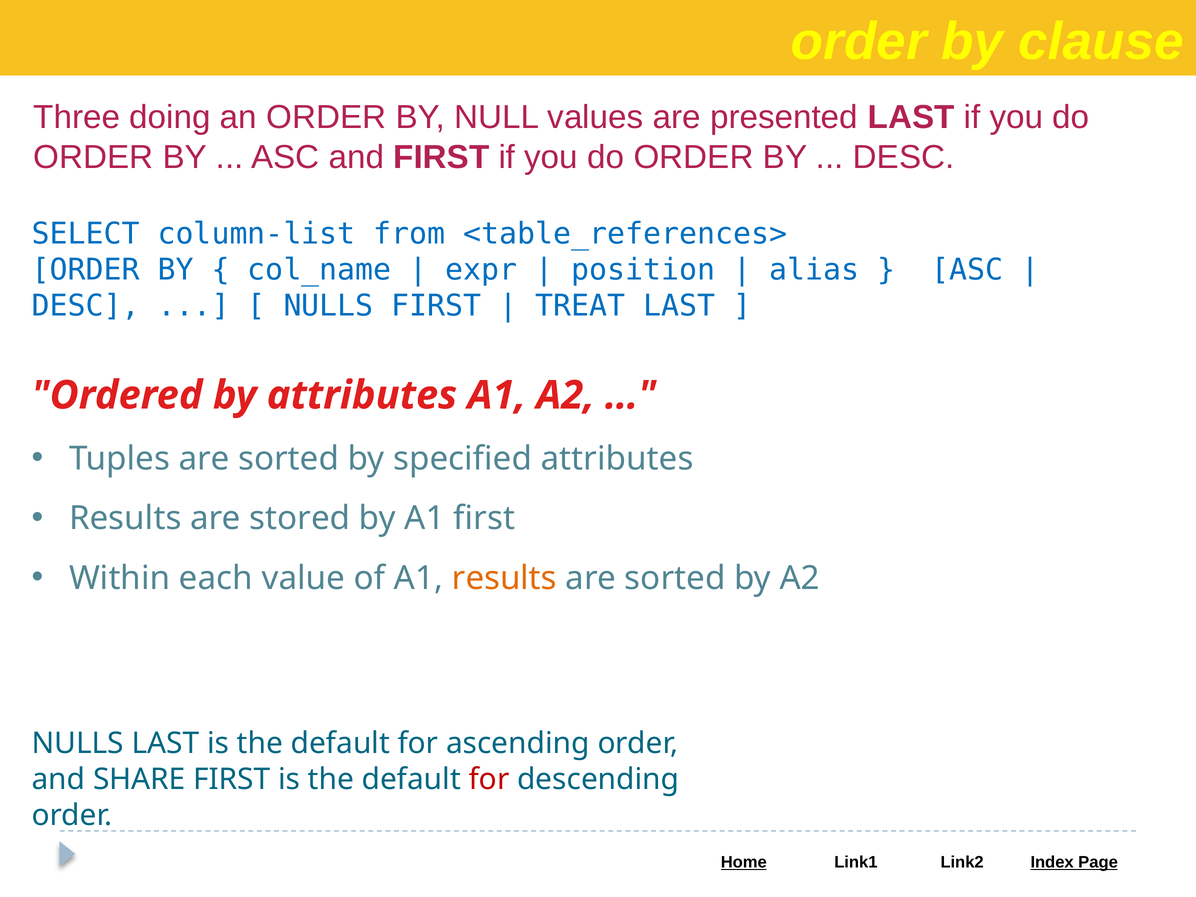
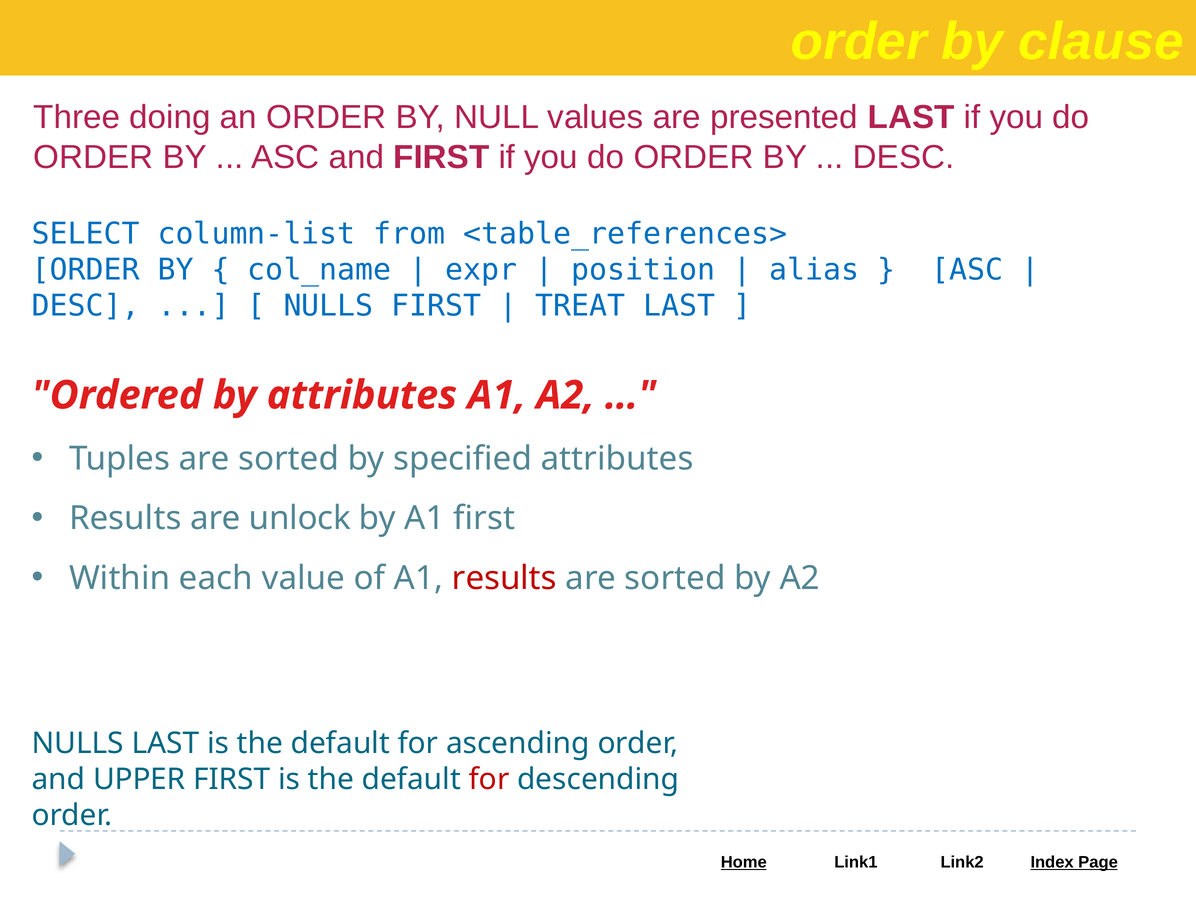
stored: stored -> unlock (300, 518)
results colour: orange -> red (504, 578)
SHARE: SHARE -> UPPER (139, 779)
